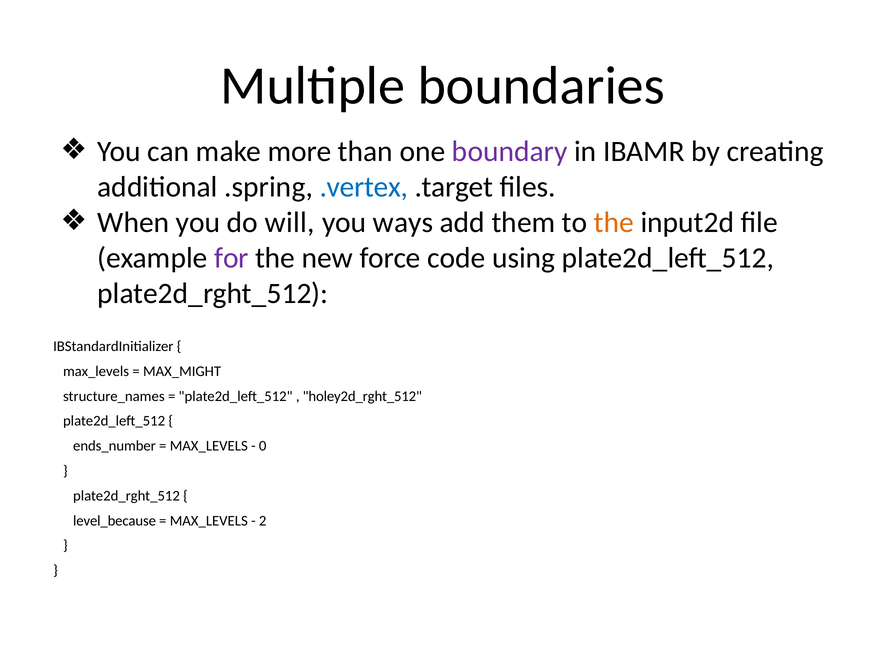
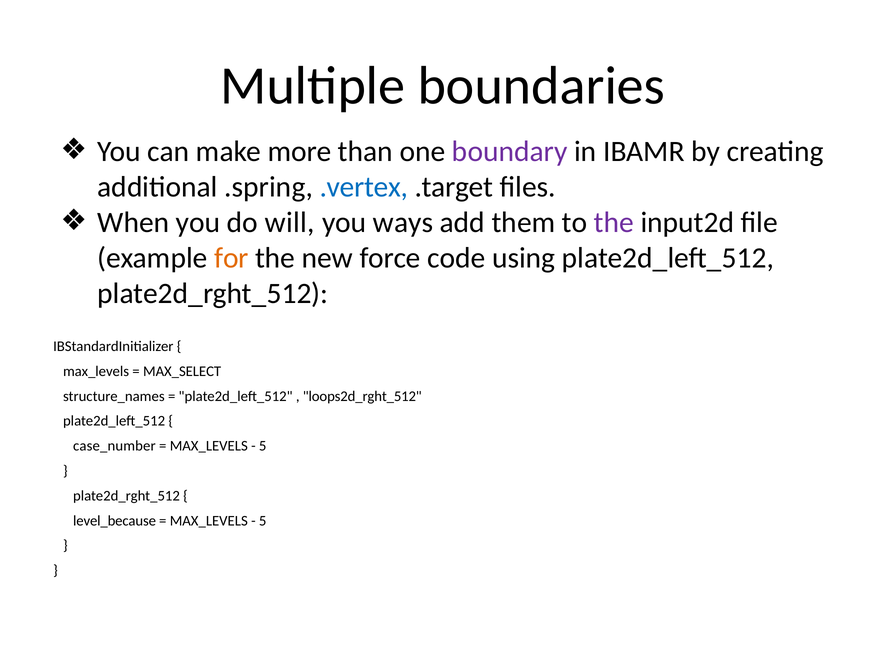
the colour: orange -> purple (614, 222)
for colour: purple -> orange (231, 258)
MAX_MIGHT: MAX_MIGHT -> MAX_SELECT (182, 371)
holey2d_rght_512: holey2d_rght_512 -> loops2d_rght_512 (362, 396)
ends_number: ends_number -> case_number (114, 446)
0: 0 -> 5 (263, 446)
2: 2 -> 5 (263, 520)
